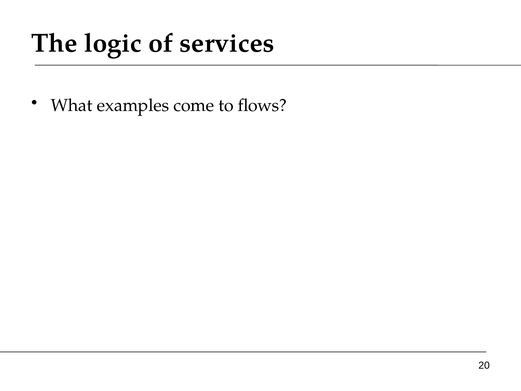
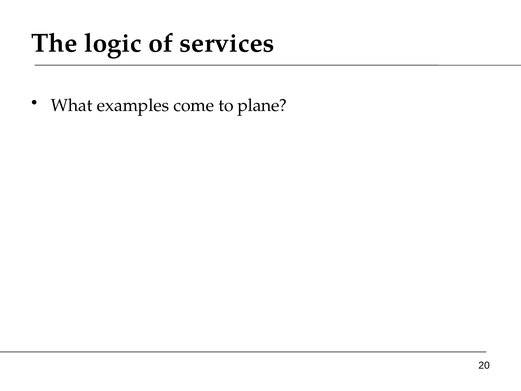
flows: flows -> plane (262, 105)
